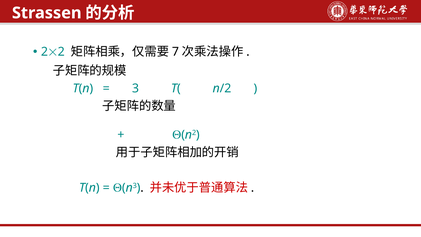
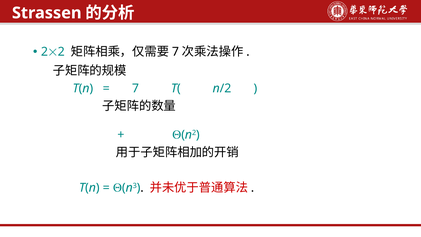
3: 3 -> 7 (135, 88)
